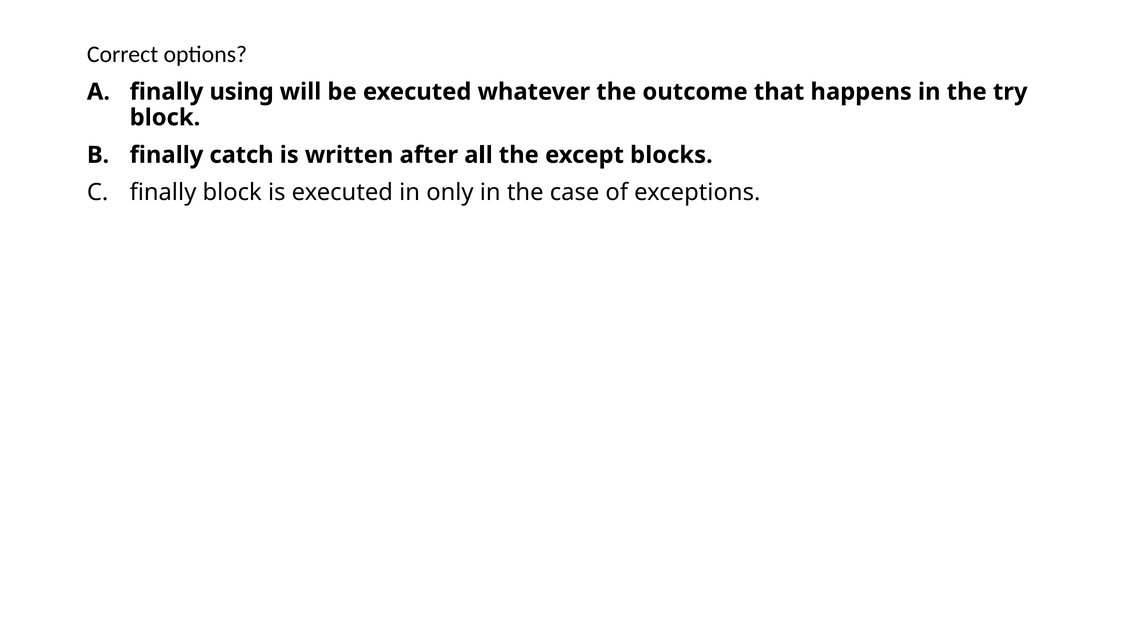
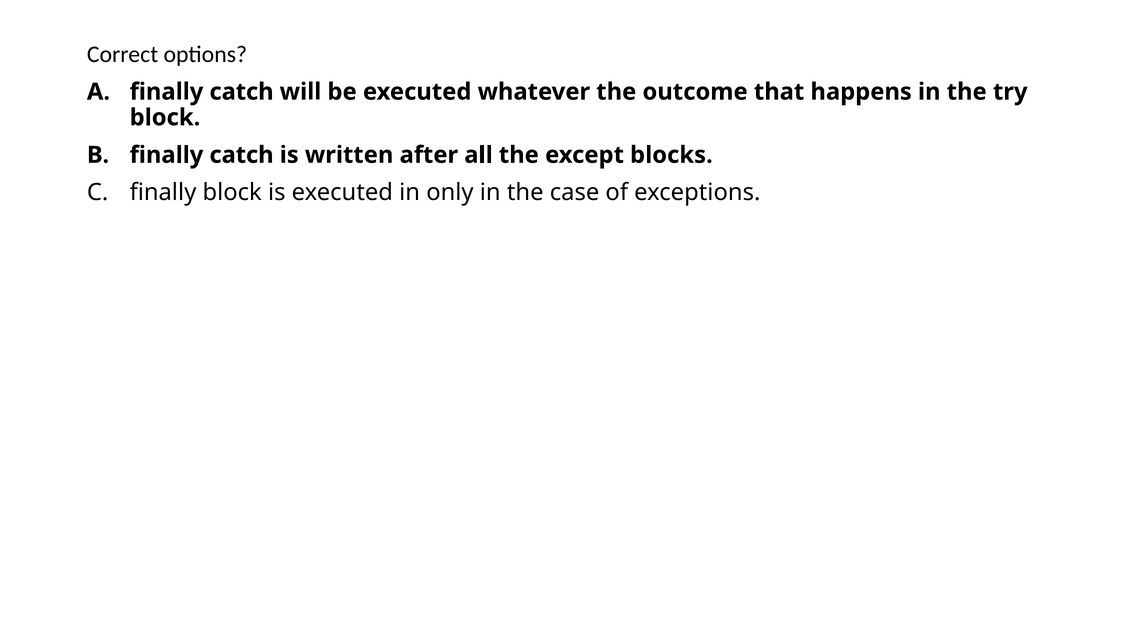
using: using -> catch (242, 92)
